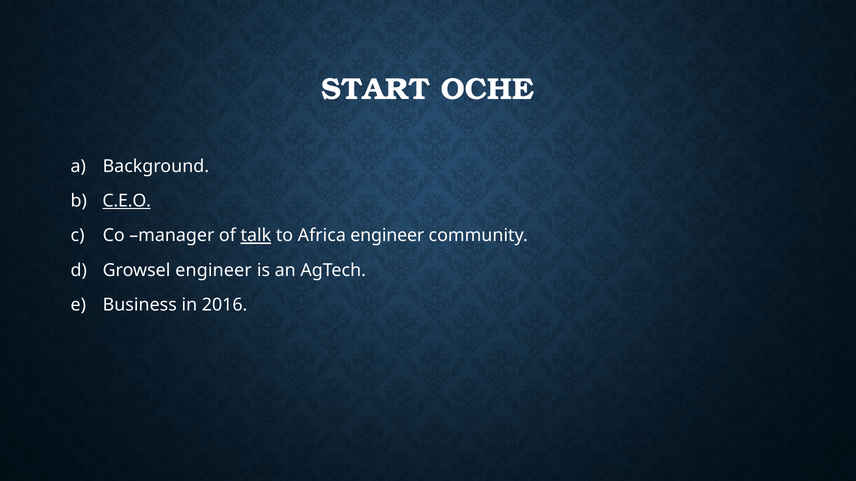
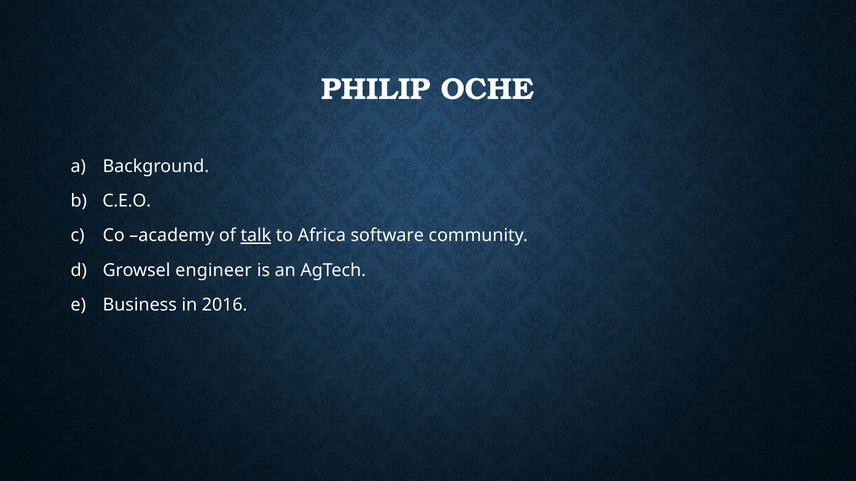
START: START -> PHILIP (376, 89)
C.E.O underline: present -> none (127, 201)
manager: manager -> academy (172, 236)
Africa engineer: engineer -> software (387, 236)
